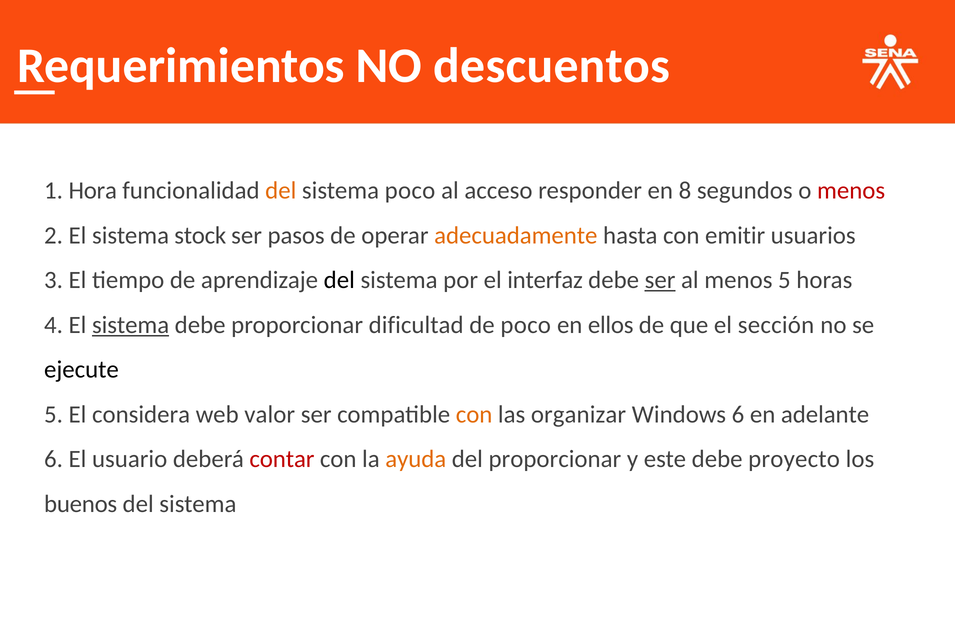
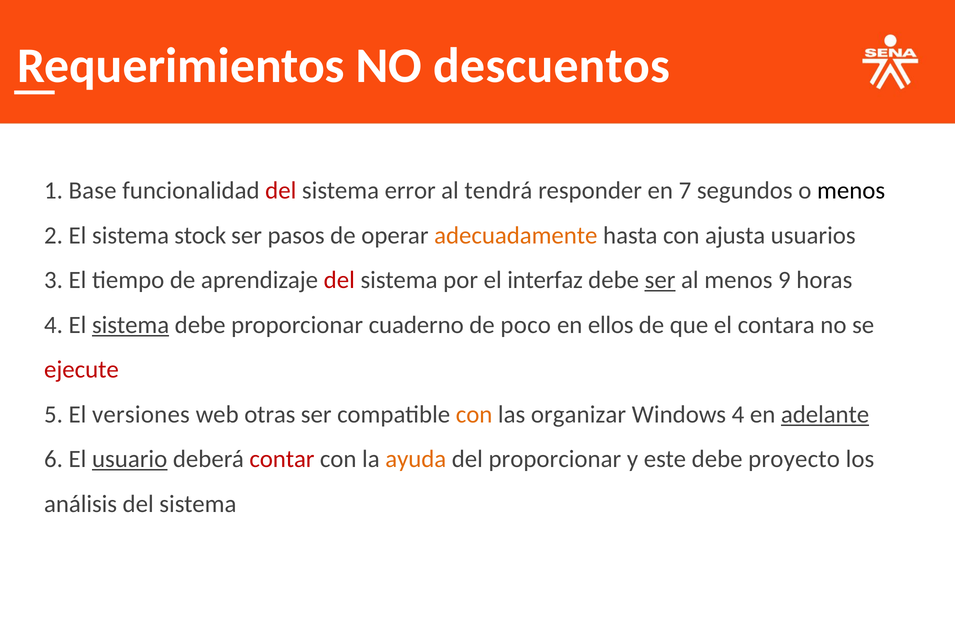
Hora: Hora -> Base (93, 190)
del colour: orange -> red (281, 190)
sistema poco: poco -> error (410, 190)
acceso: acceso -> tendrá (498, 190)
8: 8 -> 7 (685, 190)
menos colour: red -> black (851, 190)
emitir: emitir -> ajusta (735, 235)
del colour: black -> red (339, 280)
menos 5: 5 -> 9 (784, 280)
dificultad: dificultad -> cuaderno (416, 325)
sección: sección -> contara (776, 325)
ejecute colour: black -> red (81, 370)
considera: considera -> versiones (141, 414)
valor: valor -> otras (270, 414)
Windows 6: 6 -> 4 (738, 414)
adelante underline: none -> present (825, 414)
usuario underline: none -> present (130, 459)
buenos: buenos -> análisis (81, 504)
